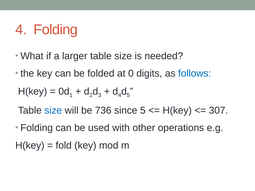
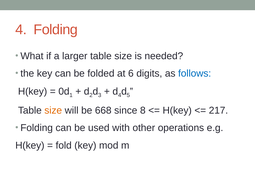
0: 0 -> 6 (131, 74)
size colour: blue -> orange (53, 111)
736: 736 -> 668 (103, 111)
since 5: 5 -> 8 (143, 111)
307: 307 -> 217 (218, 111)
